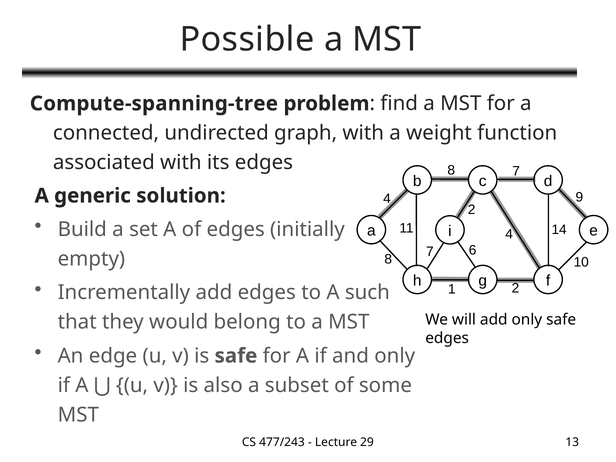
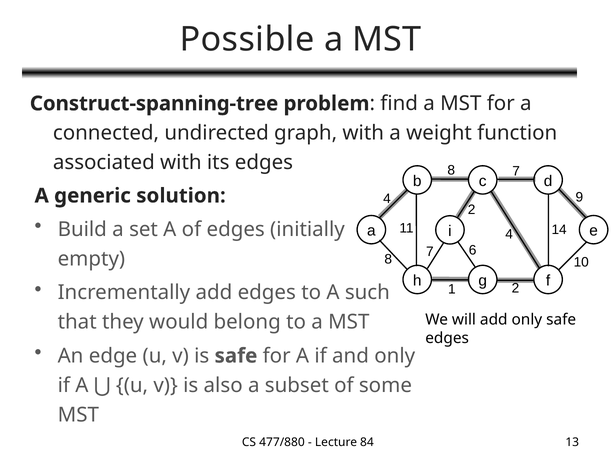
Compute-spanning-tree: Compute-spanning-tree -> Construct-spanning-tree (154, 104)
477/243: 477/243 -> 477/880 (282, 442)
29: 29 -> 84 (367, 442)
